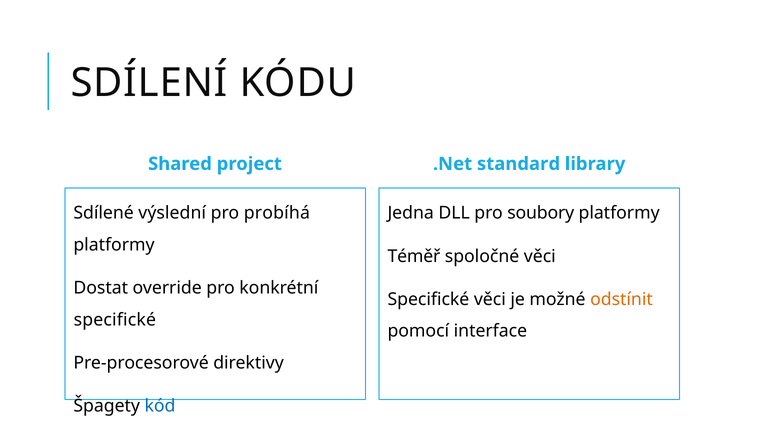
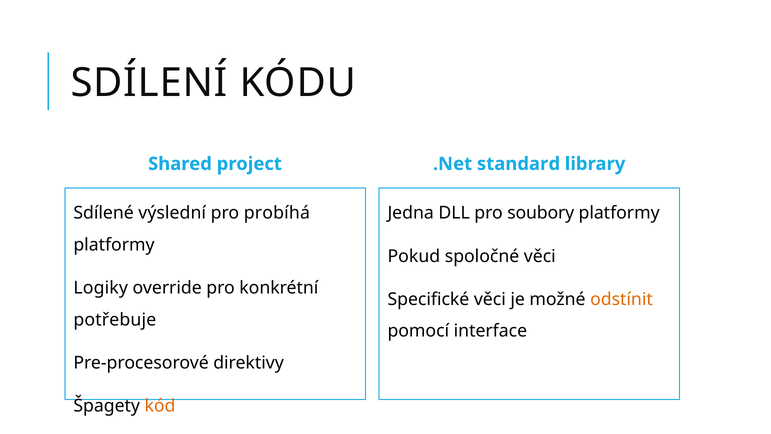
Téměř: Téměř -> Pokud (414, 256)
Dostat: Dostat -> Logiky (101, 288)
specifické: specifické -> potřebuje (115, 320)
kód colour: blue -> orange (160, 406)
